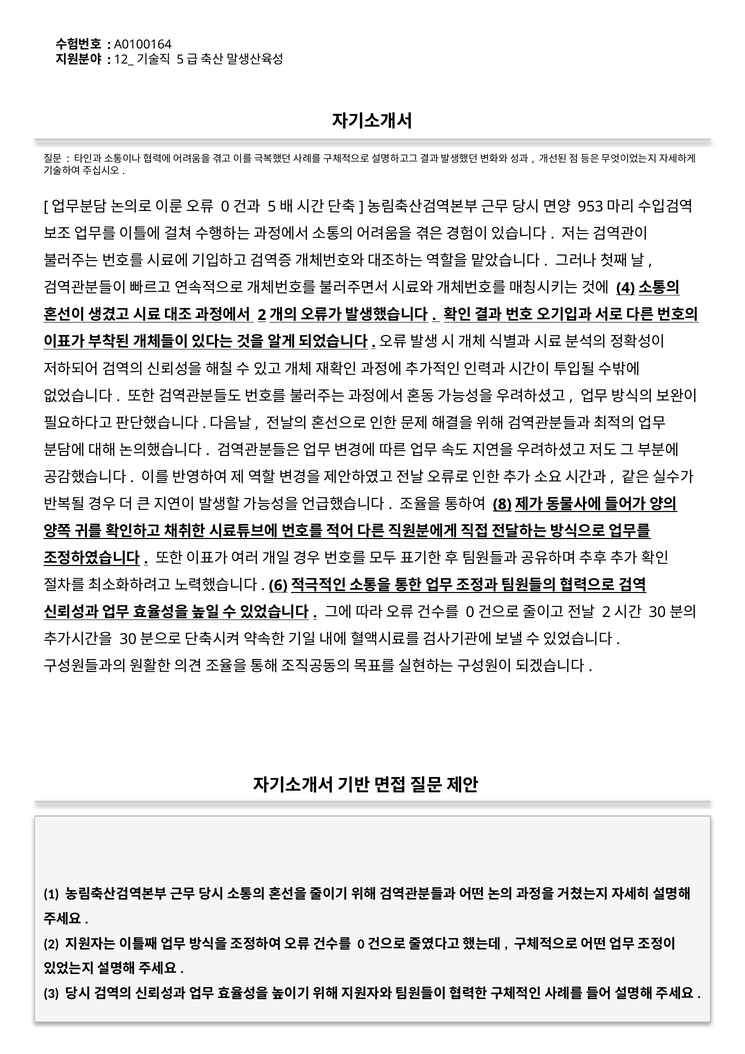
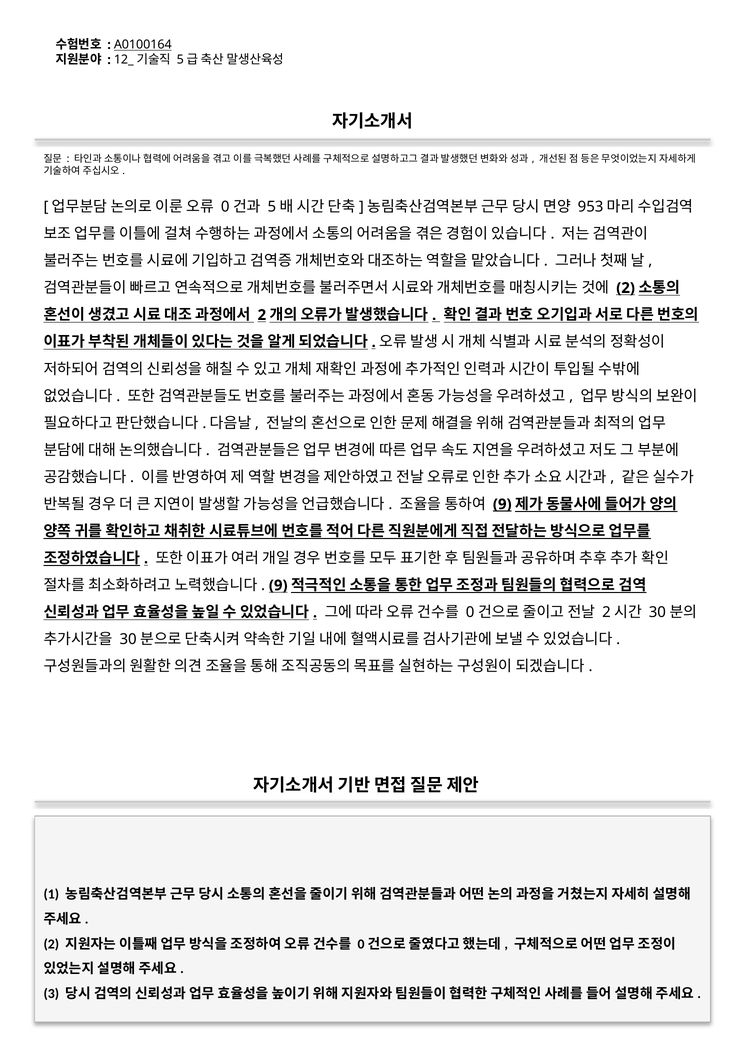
A0100164 underline: none -> present (143, 45)
4: 4 -> 2 (626, 288)
8: 8 -> 9 (502, 504)
6: 6 -> 9 (278, 585)
